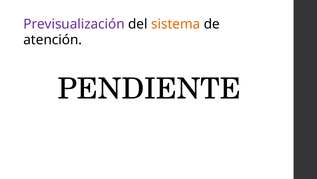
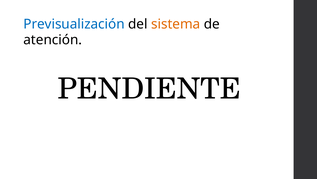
Previsualización colour: purple -> blue (74, 24)
